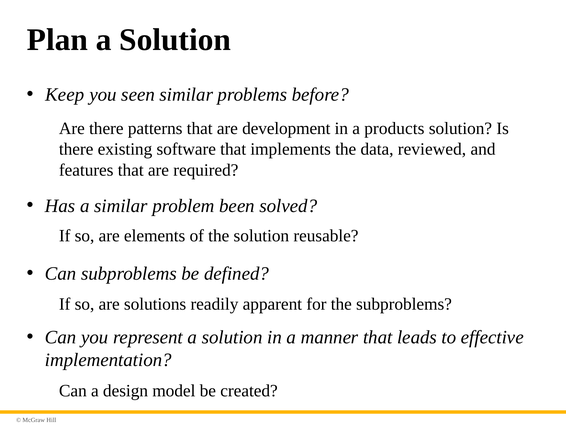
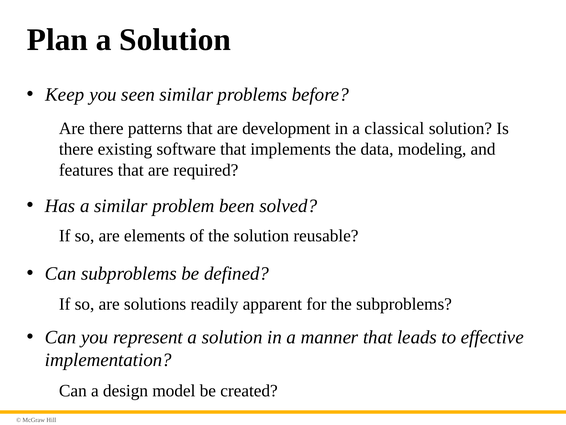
products: products -> classical (394, 128)
reviewed: reviewed -> modeling (432, 149)
